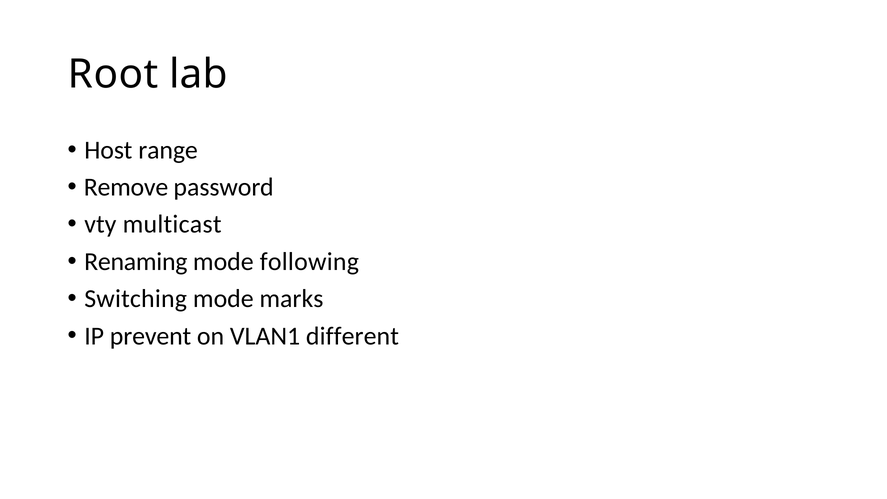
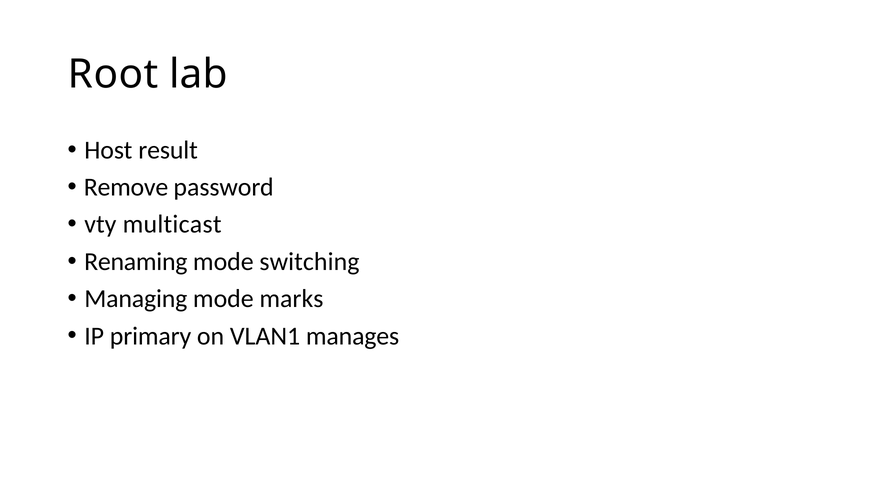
range: range -> result (168, 150)
following: following -> switching (309, 262)
Switching: Switching -> Managing (136, 299)
prevent: prevent -> primary (151, 336)
different: different -> manages (353, 336)
